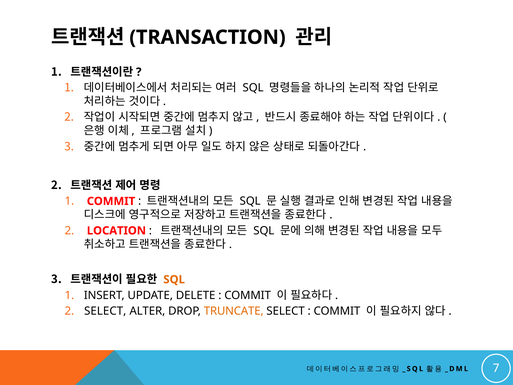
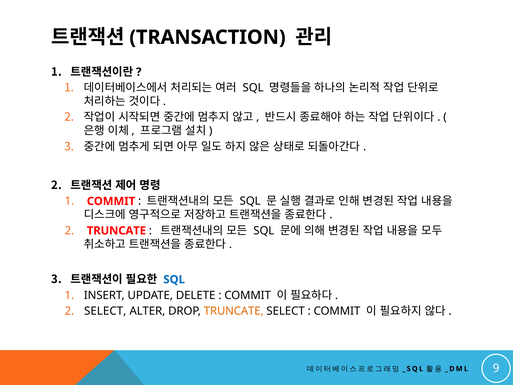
LOCATION: LOCATION -> TRUNCATE (116, 231)
SQL colour: orange -> blue (174, 279)
7: 7 -> 9 (496, 368)
